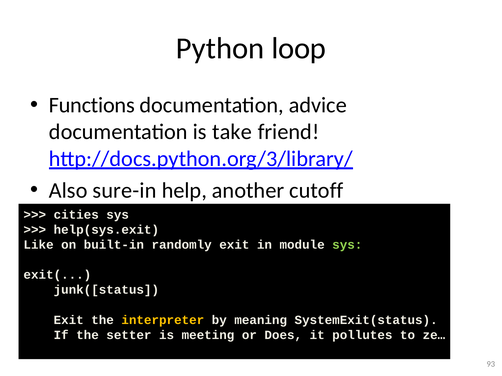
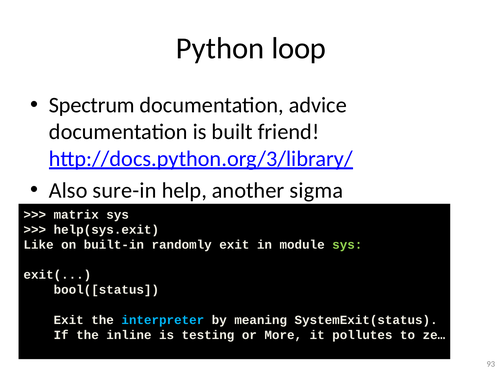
Functions: Functions -> Spectrum (92, 105)
take: take -> built (232, 132)
cutoff: cutoff -> sigma (316, 191)
cities: cities -> matrix (76, 215)
junk([status: junk([status -> bool([status (106, 290)
interpreter colour: yellow -> light blue (163, 320)
setter: setter -> inline (129, 335)
meeting: meeting -> testing (208, 335)
Does: Does -> More (283, 335)
